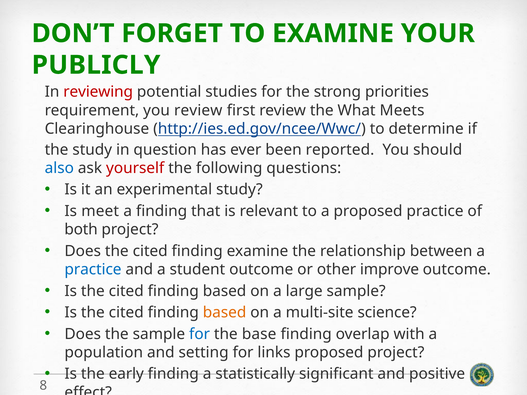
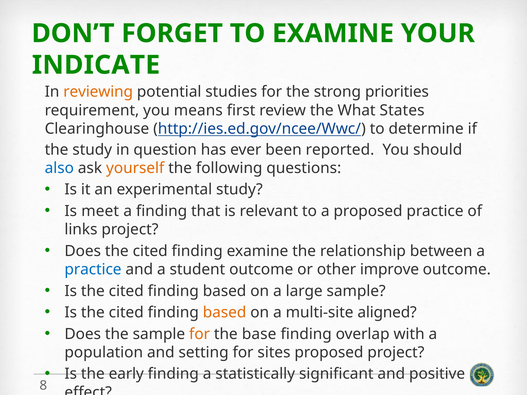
PUBLICLY: PUBLICLY -> INDICATE (96, 65)
reviewing colour: red -> orange (98, 92)
you review: review -> means (198, 110)
Meets: Meets -> States (402, 110)
yourself colour: red -> orange (135, 168)
both: both -> links (81, 230)
science: science -> aligned (387, 313)
for colour: blue -> orange (200, 334)
links: links -> sites (274, 353)
